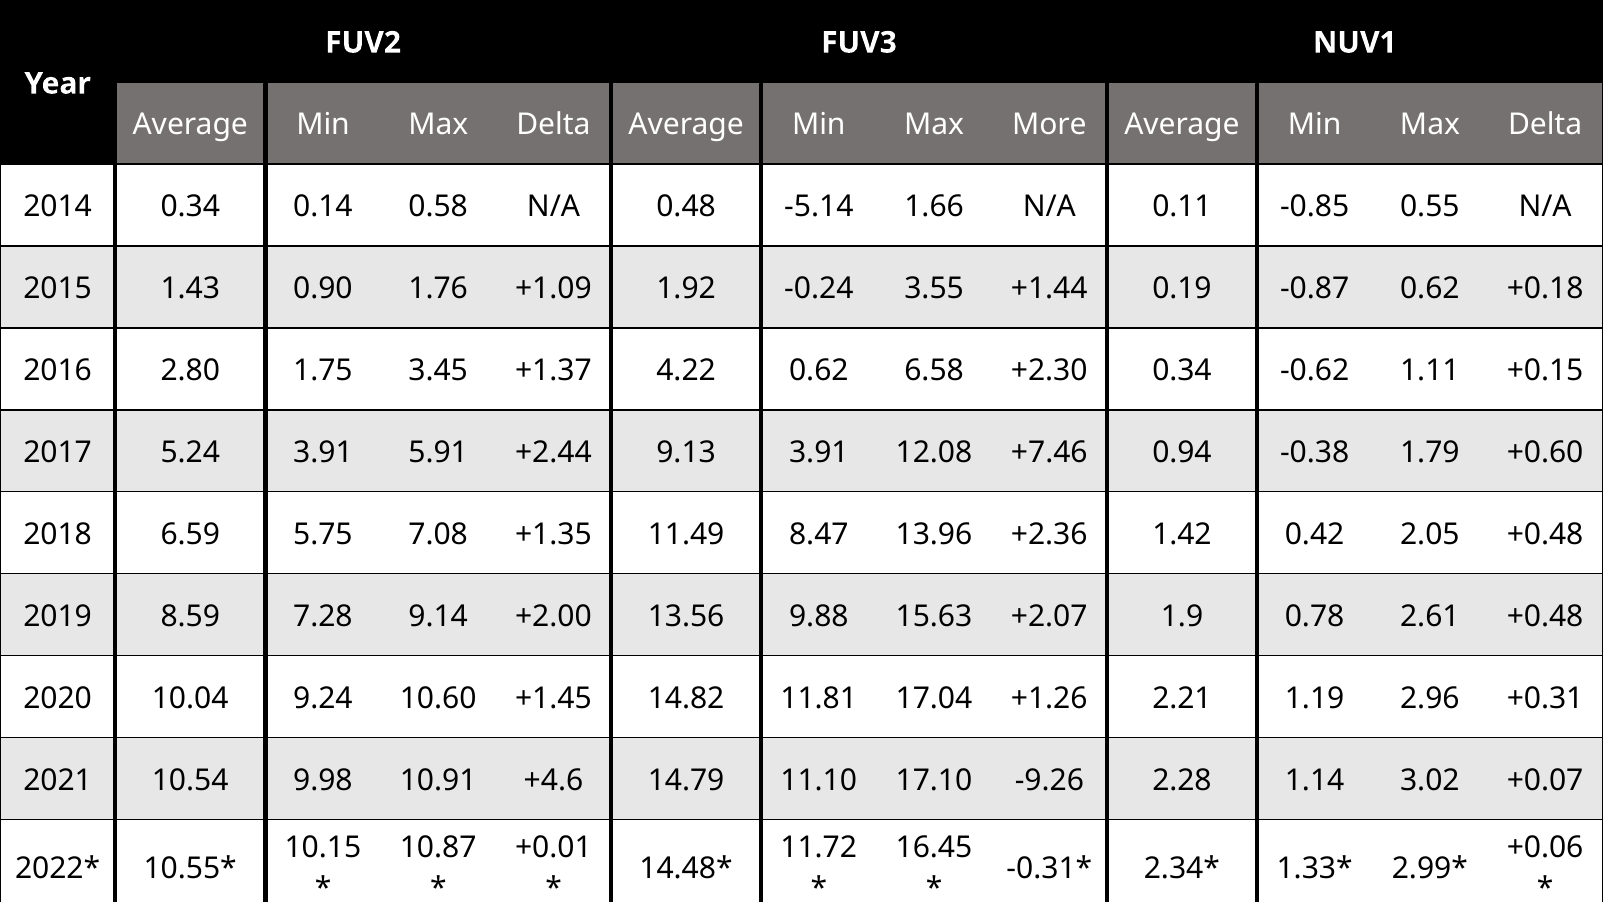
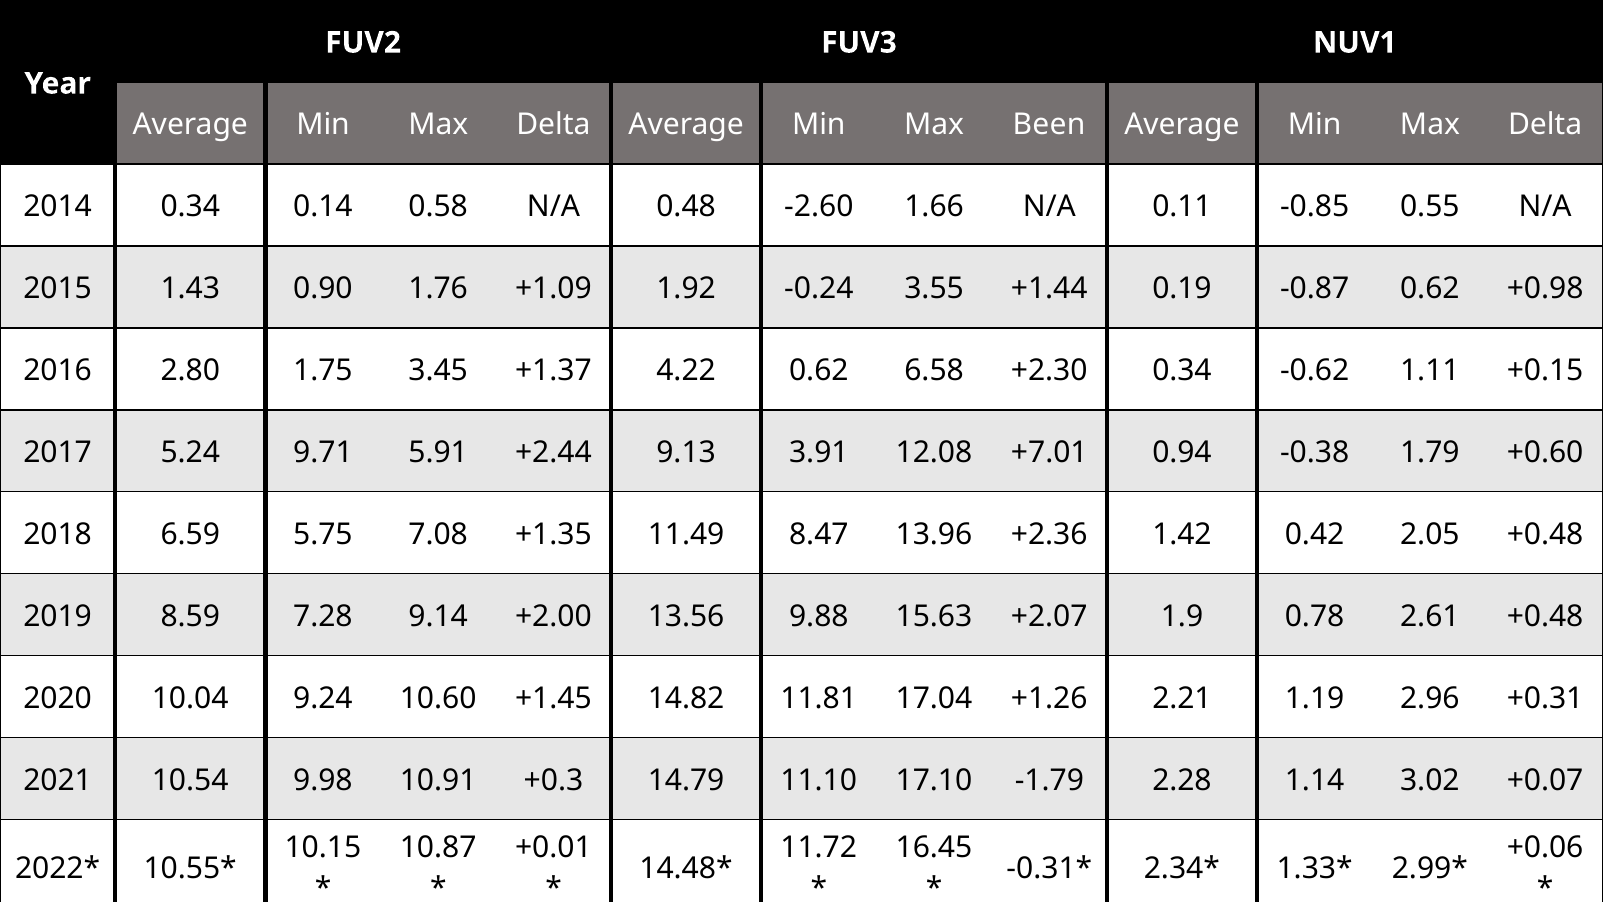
More: More -> Been (1049, 125)
-5.14: -5.14 -> -2.60 (819, 206)
+0.18: +0.18 -> +0.98 (1545, 288)
5.24 3.91: 3.91 -> 9.71 (323, 452)
+7.46: +7.46 -> +7.01 (1049, 452)
+4.6: +4.6 -> +0.3 (553, 780)
-9.26: -9.26 -> -1.79 (1049, 780)
